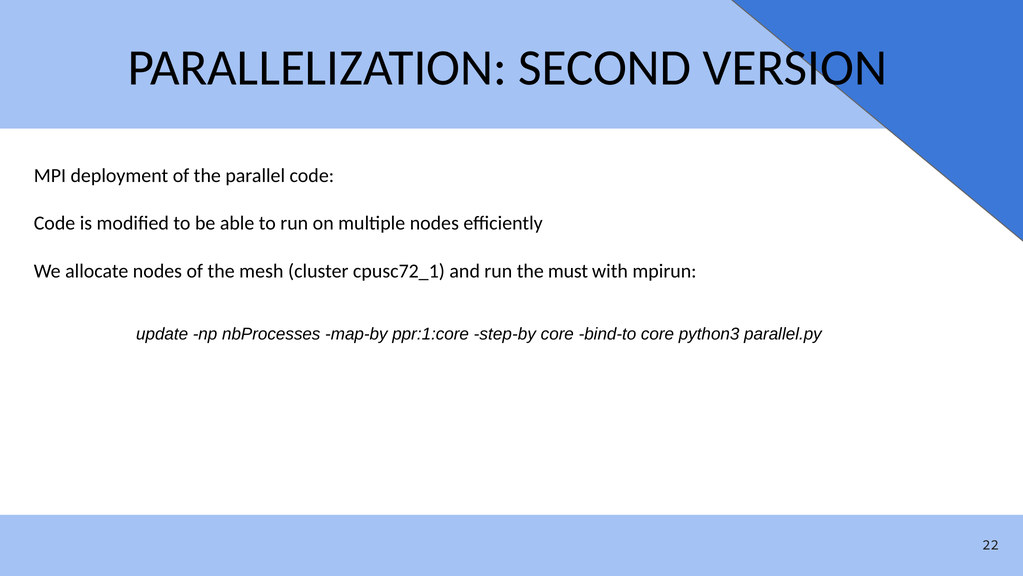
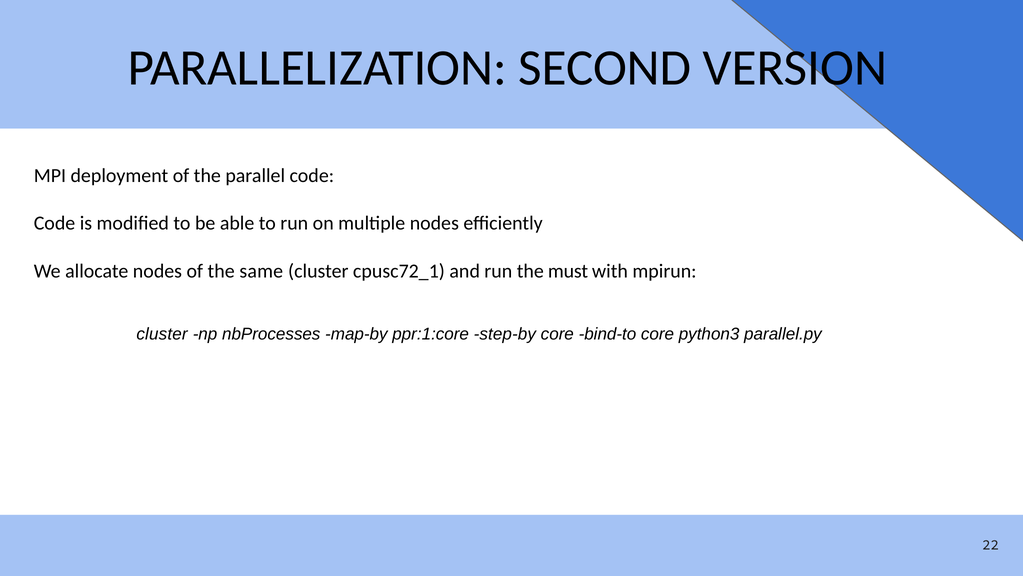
mesh: mesh -> same (261, 271)
update: update -> cluster (162, 334)
